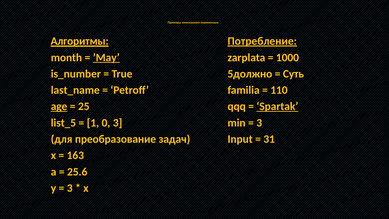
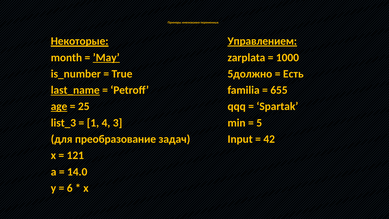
Алгоритмы: Алгоритмы -> Некоторые (80, 41)
Потребление: Потребление -> Управлением (262, 41)
Суть: Суть -> Есть (293, 74)
last_name underline: none -> present (75, 90)
110: 110 -> 655 (279, 90)
Spartak underline: present -> none (277, 106)
list_5: list_5 -> list_3 (63, 123)
0: 0 -> 4 (106, 123)
3: 3 -> 5 (259, 123)
31: 31 -> 42 (269, 139)
163: 163 -> 121 (75, 155)
25.6: 25.6 -> 14.0 (77, 172)
3: 3 -> 6 (70, 188)
